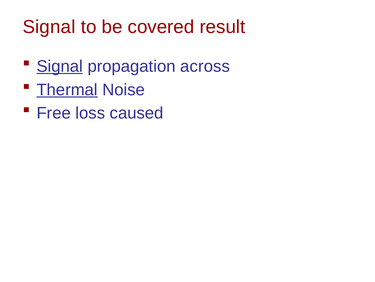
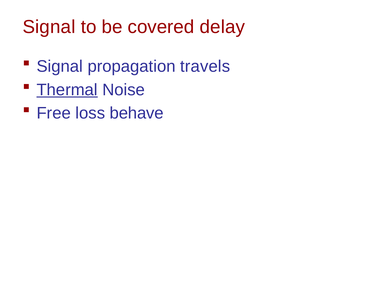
result: result -> delay (222, 27)
Signal underline: present -> none (60, 66)
across: across -> travels (205, 66)
caused: caused -> behave (137, 113)
